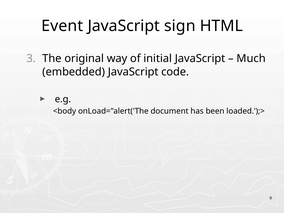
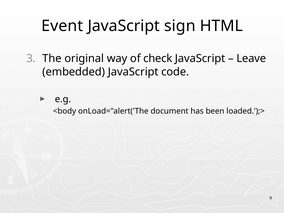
initial: initial -> check (158, 59)
Much: Much -> Leave (251, 59)
